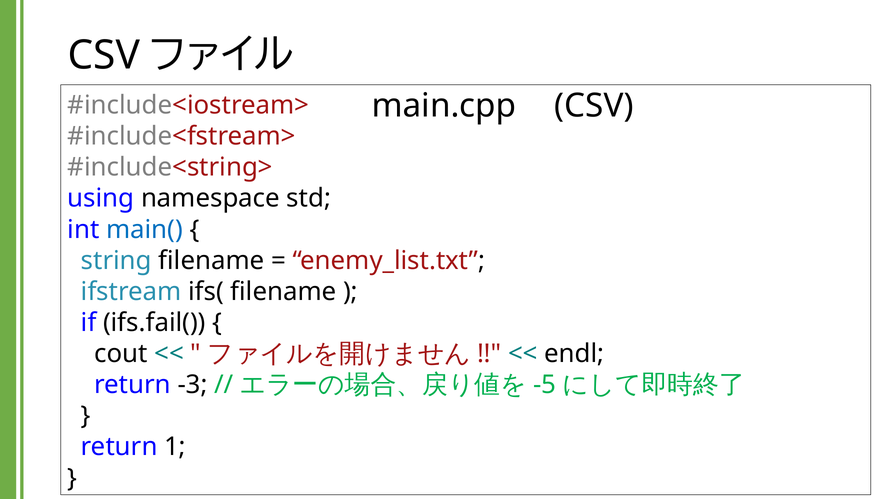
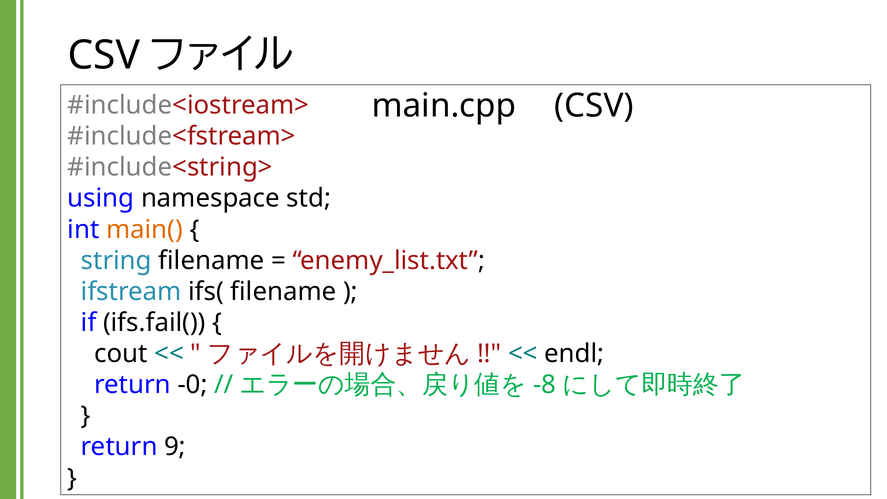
main( colour: blue -> orange (145, 229)
-3: -3 -> -0 (193, 385)
-5: -5 -> -8 (545, 385)
1: 1 -> 9 (175, 447)
